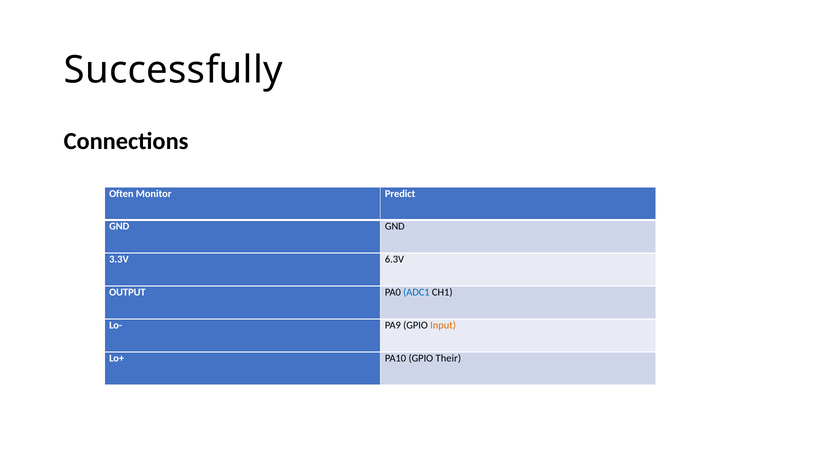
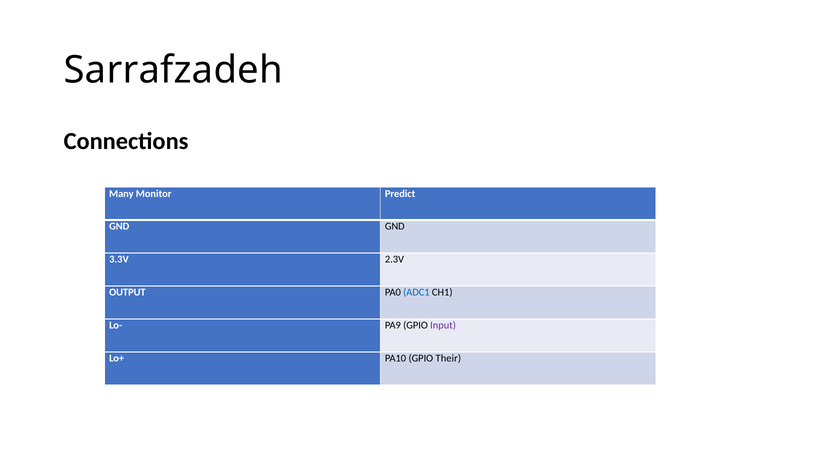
Successfully: Successfully -> Sarrafzadeh (173, 70)
Often: Often -> Many (121, 194)
6.3V: 6.3V -> 2.3V (394, 260)
Input colour: orange -> purple (443, 326)
